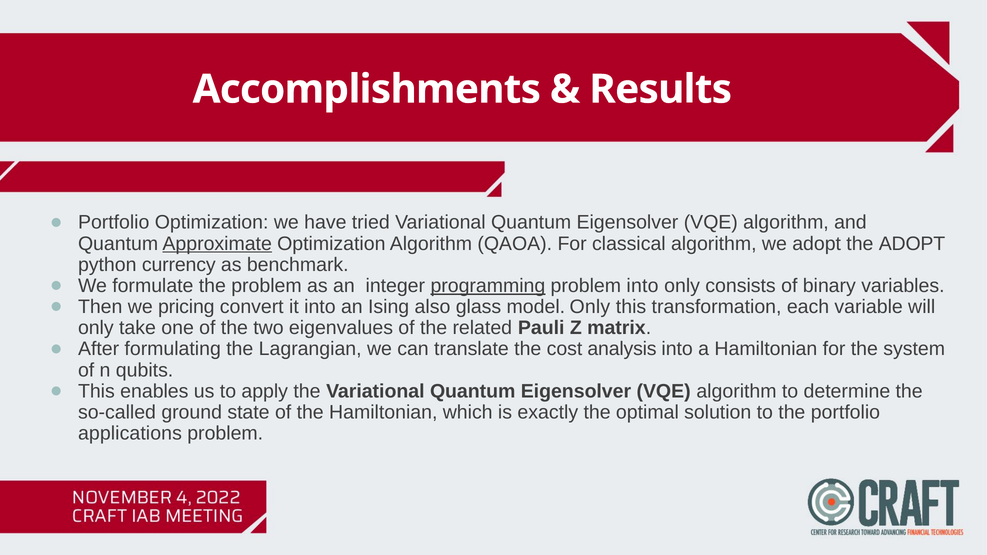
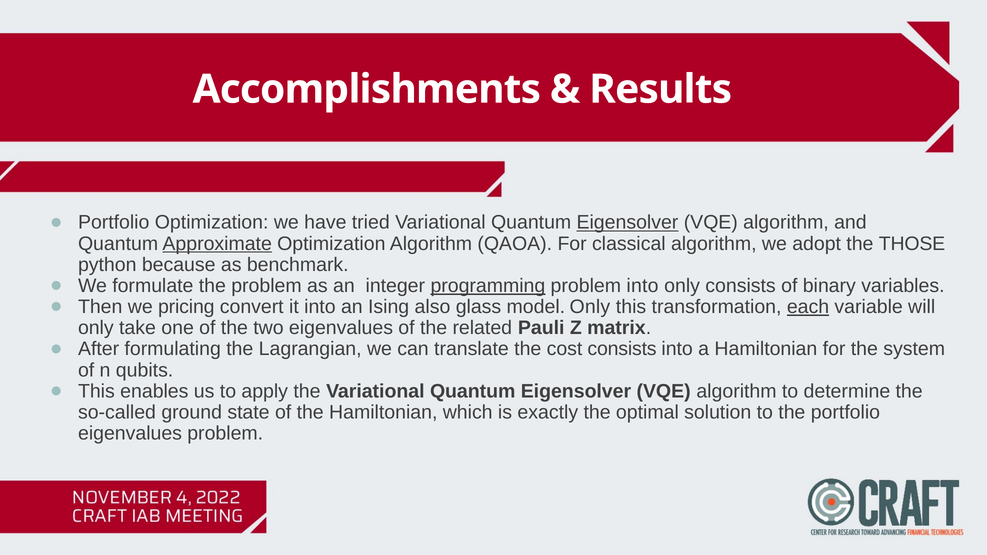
Eigensolver underline: none -> present (627, 223)
the ADOPT: ADOPT -> THOSE (912, 244)
currency: currency -> because (179, 265)
each underline: none -> present (808, 307)
cost analysis: analysis -> consists (622, 349)
applications: applications -> eigenvalues (130, 434)
